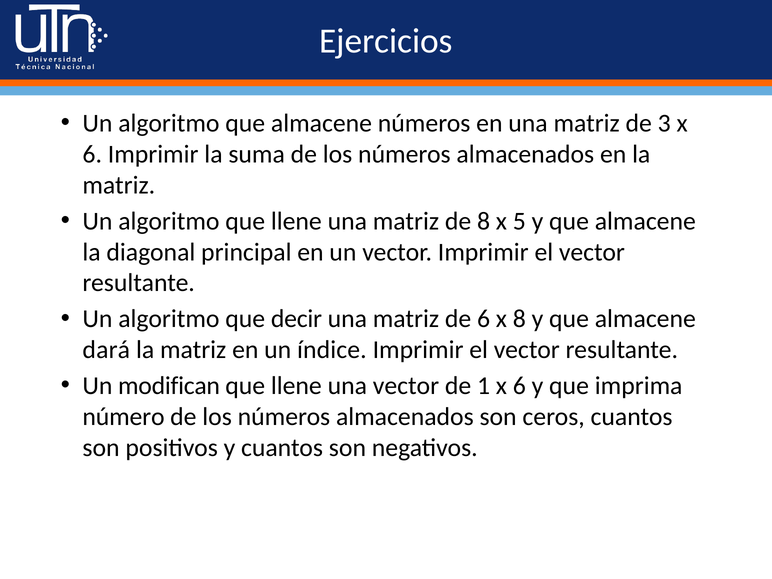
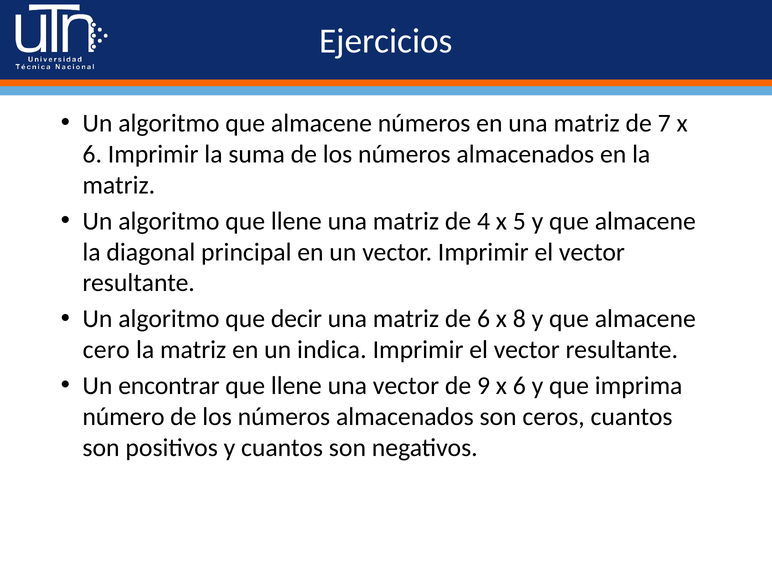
3: 3 -> 7 (664, 123)
de 8: 8 -> 4 (484, 221)
dará: dará -> cero (106, 350)
índice: índice -> indica (332, 350)
modifican: modifican -> encontrar (169, 386)
1: 1 -> 9 (484, 386)
